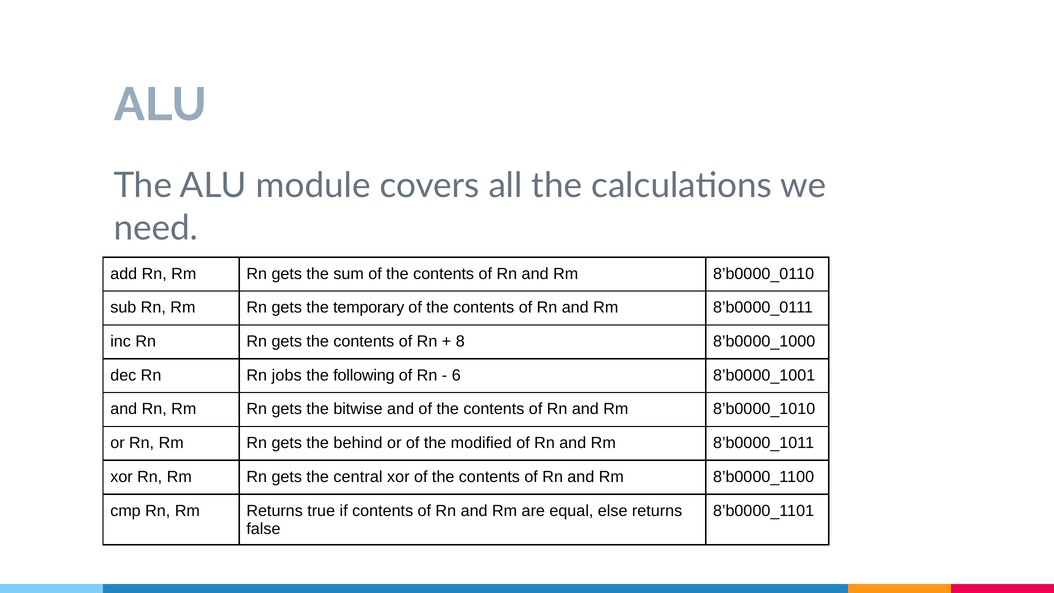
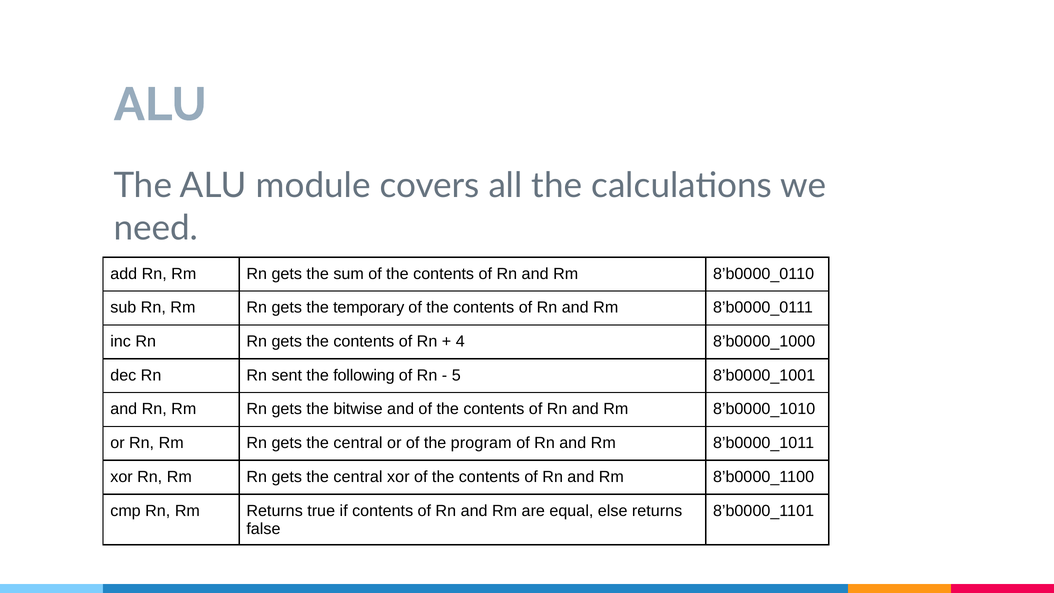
8: 8 -> 4 (460, 341)
jobs: jobs -> sent (287, 375)
6: 6 -> 5 (456, 375)
behind: behind -> central (358, 443)
modified: modified -> program (481, 443)
